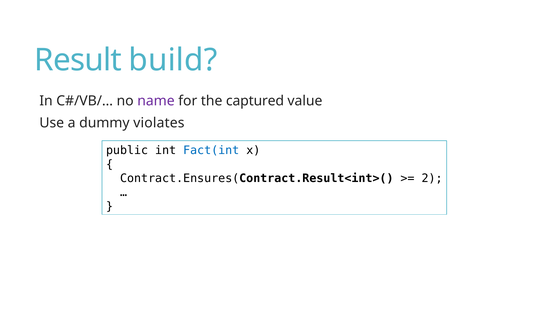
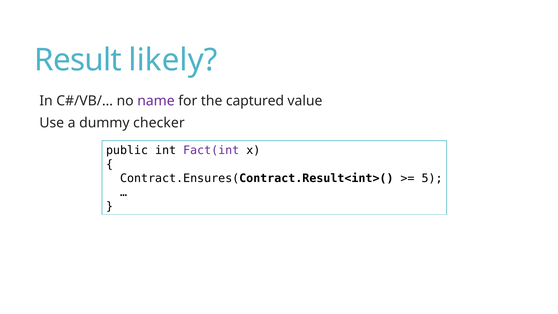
build: build -> likely (173, 60)
violates: violates -> checker (159, 123)
Fact(int colour: blue -> purple (211, 150)
2: 2 -> 5 (432, 178)
